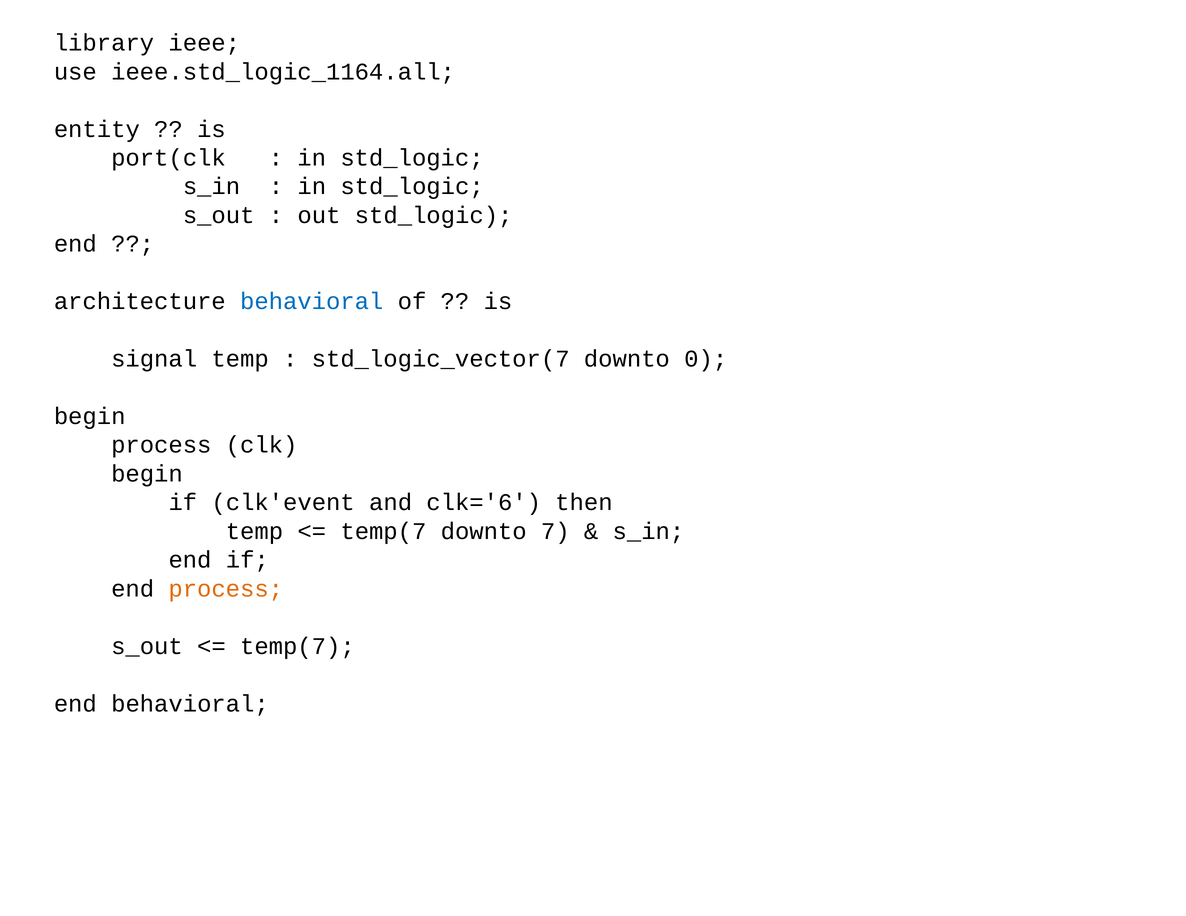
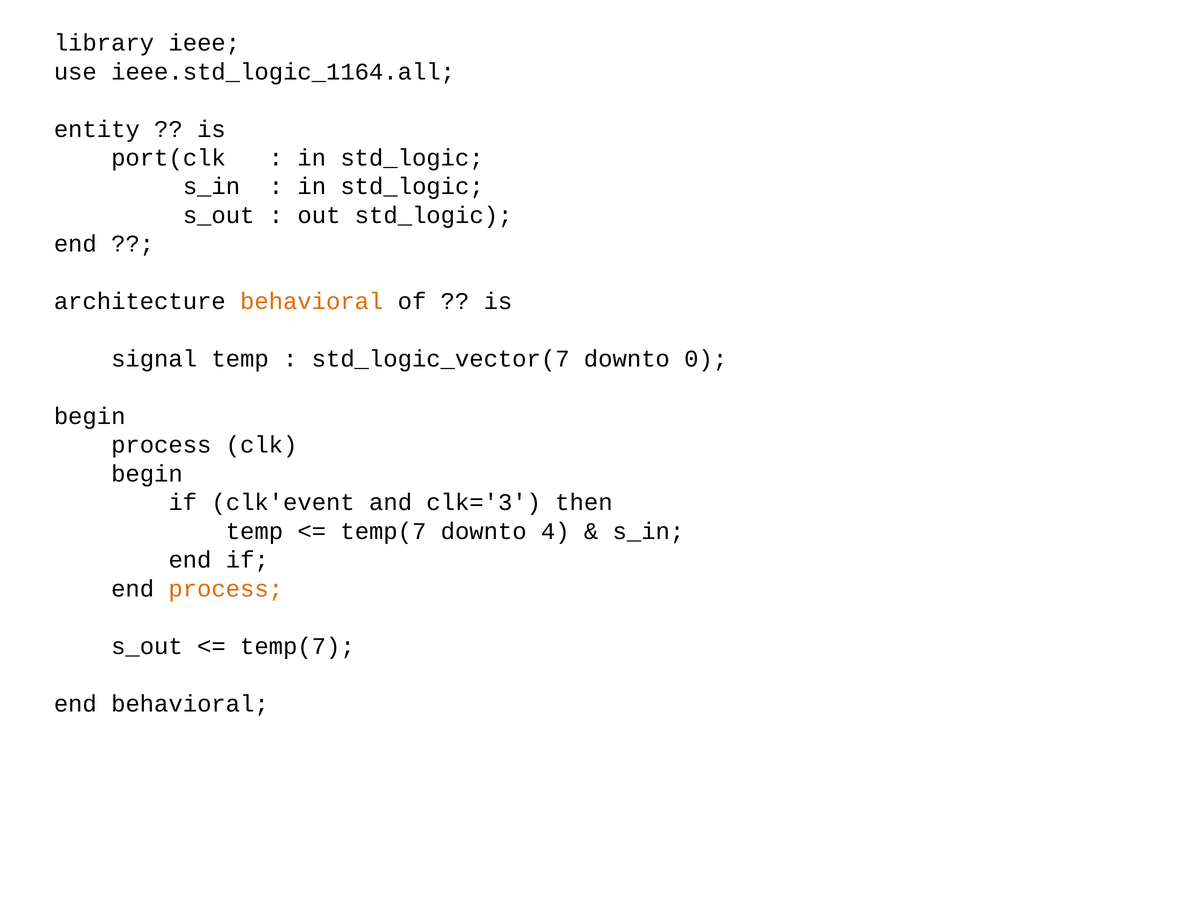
behavioral colour: blue -> orange (312, 302)
clk='6: clk='6 -> clk='3 (484, 503)
7: 7 -> 4 (555, 532)
